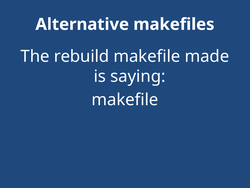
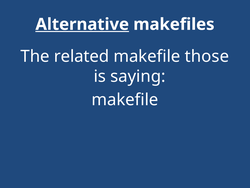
Alternative underline: none -> present (82, 24)
rebuild: rebuild -> related (81, 56)
made: made -> those (207, 56)
